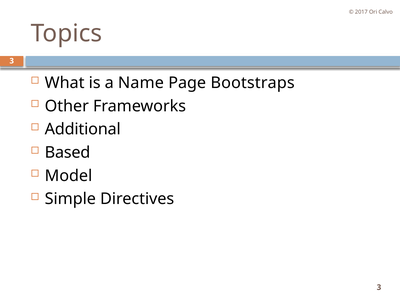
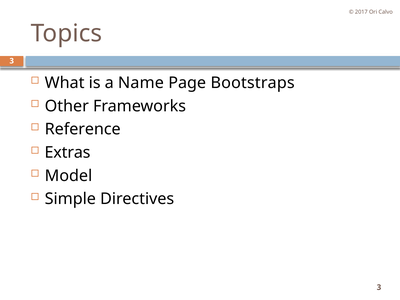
Additional: Additional -> Reference (83, 129)
Based: Based -> Extras (67, 153)
